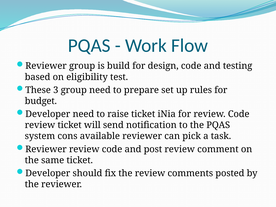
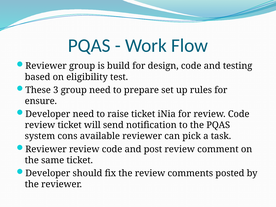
budget: budget -> ensure (41, 101)
